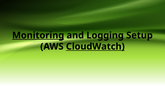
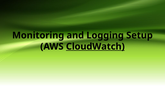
Monitoring underline: present -> none (38, 35)
